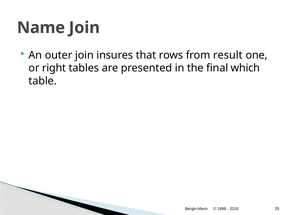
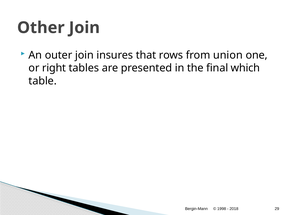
Name: Name -> Other (41, 28)
result: result -> union (228, 55)
